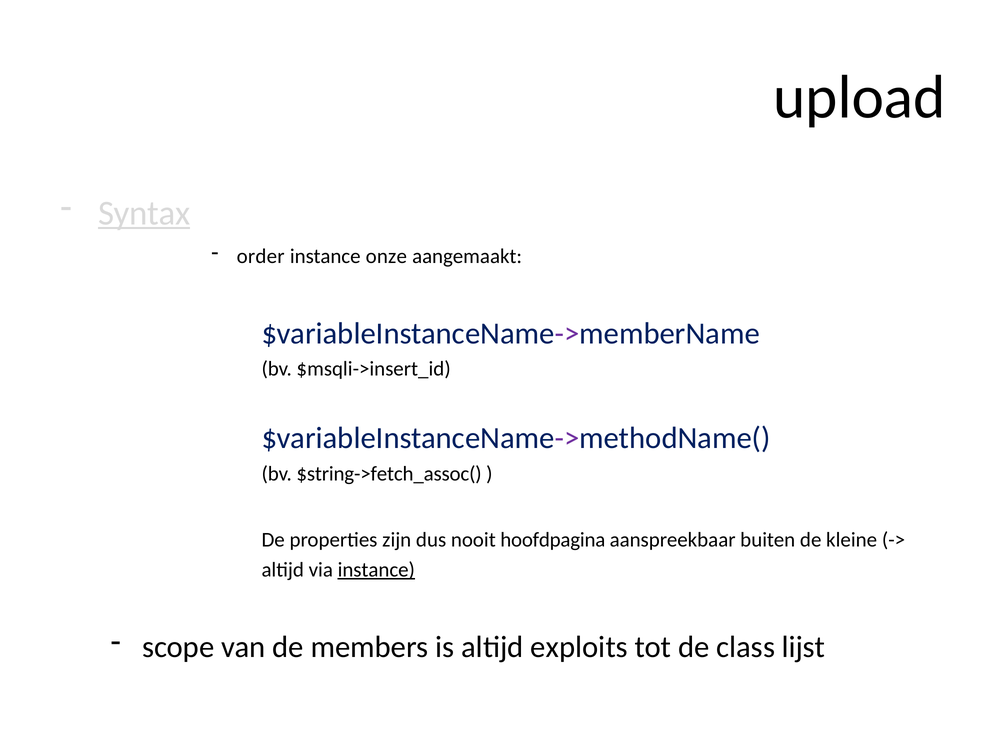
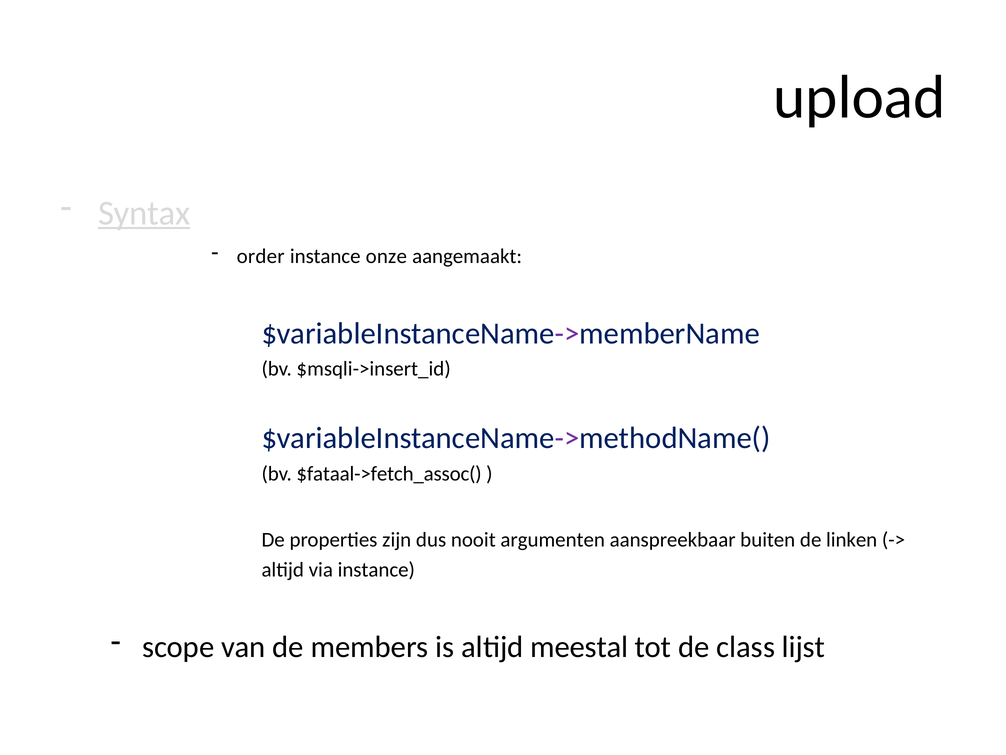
$string->fetch_assoc(: $string->fetch_assoc( -> $fataal->fetch_assoc( (389, 473)
hoofdpagina: hoofdpagina -> argumenten (553, 539)
kleine: kleine -> linken (852, 539)
instance underline: present -> none (376, 569)
exploits: exploits -> meestal (579, 647)
